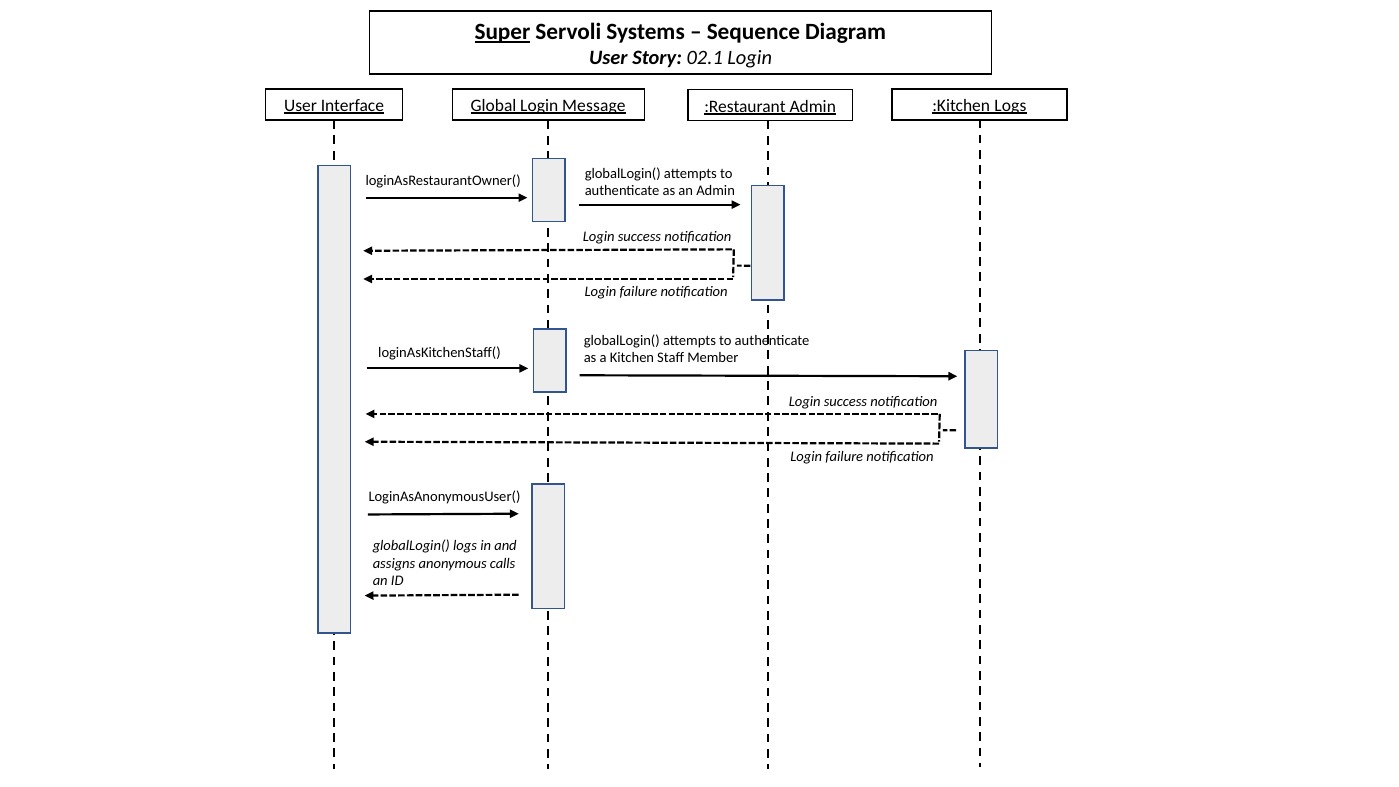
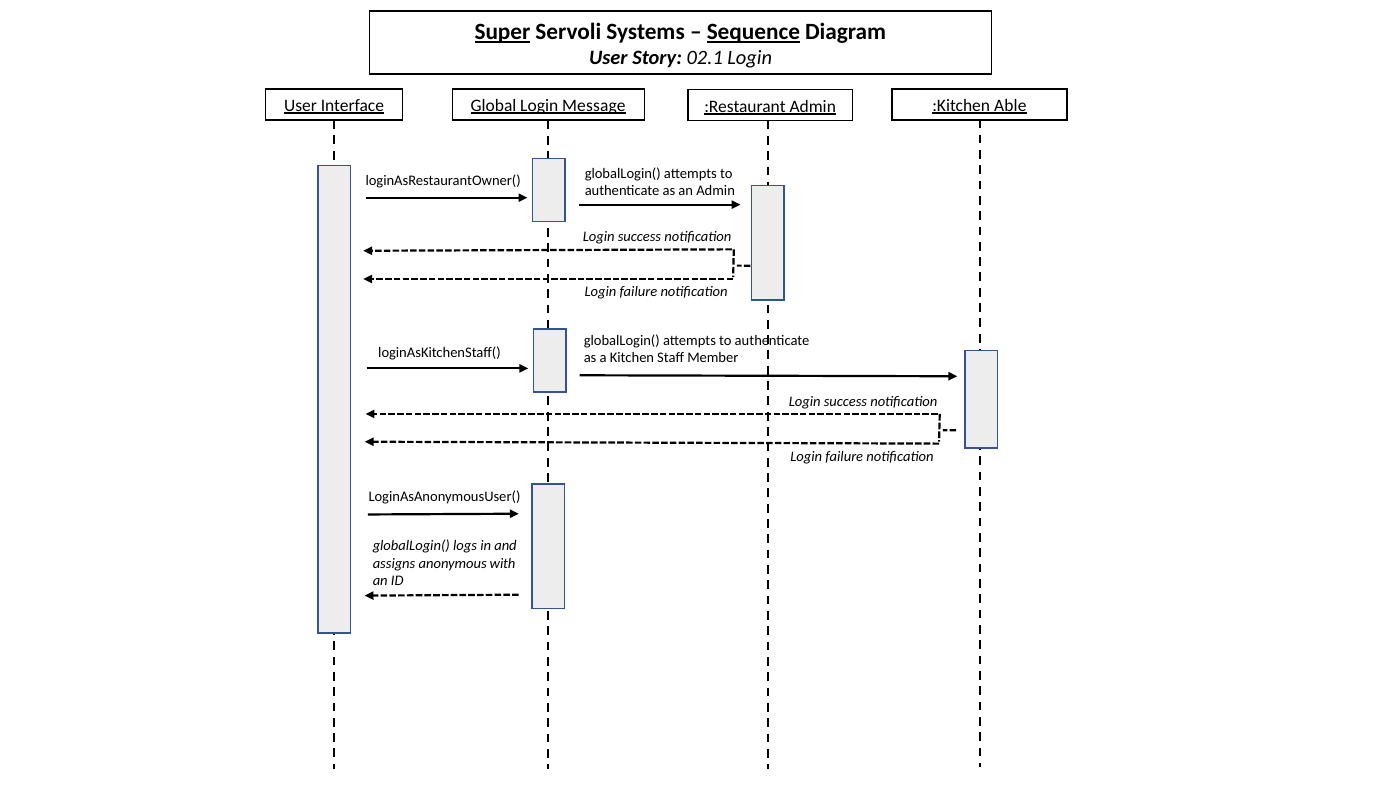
Sequence underline: none -> present (753, 32)
:Kitchen Logs: Logs -> Able (1010, 106)
calls: calls -> with (503, 563)
